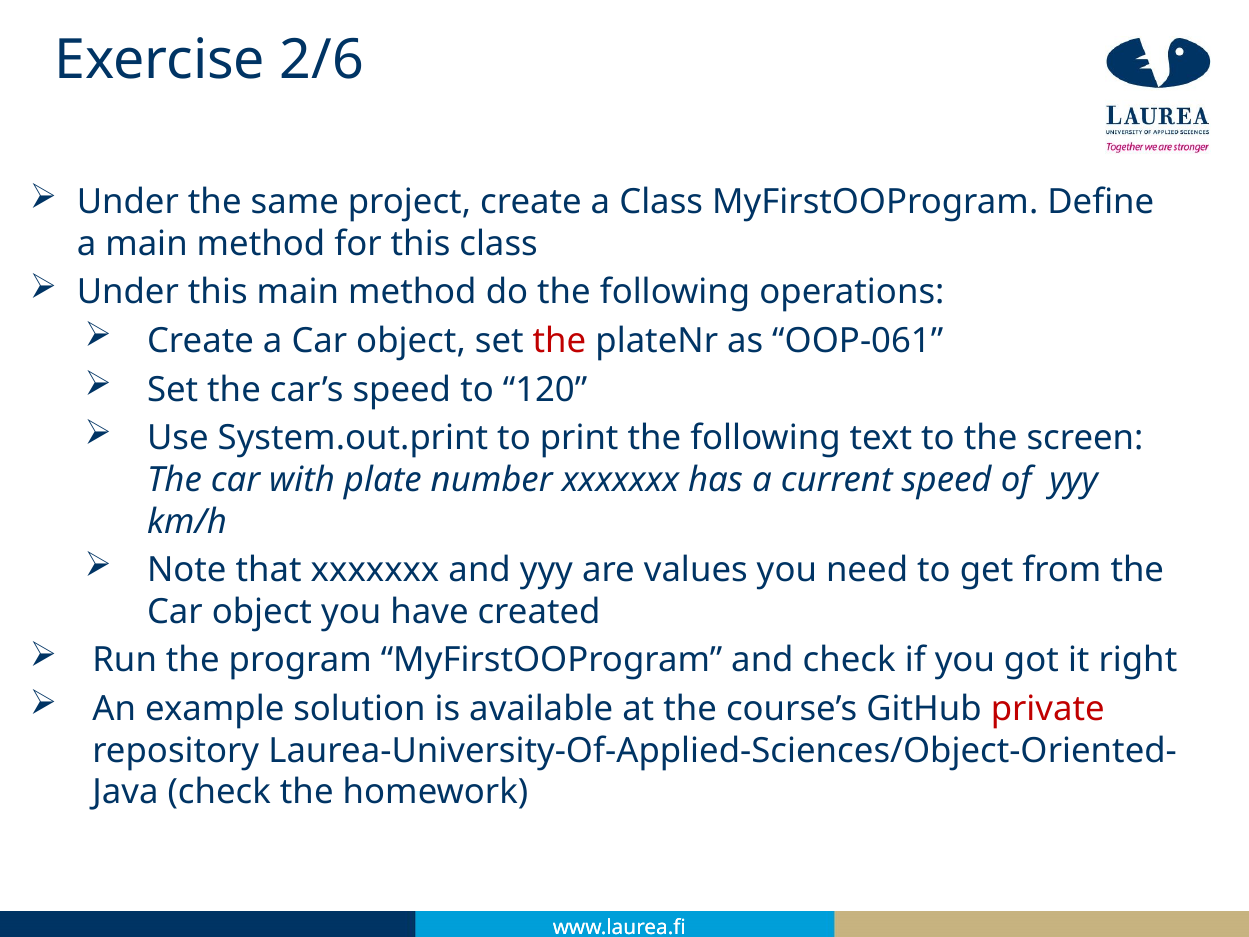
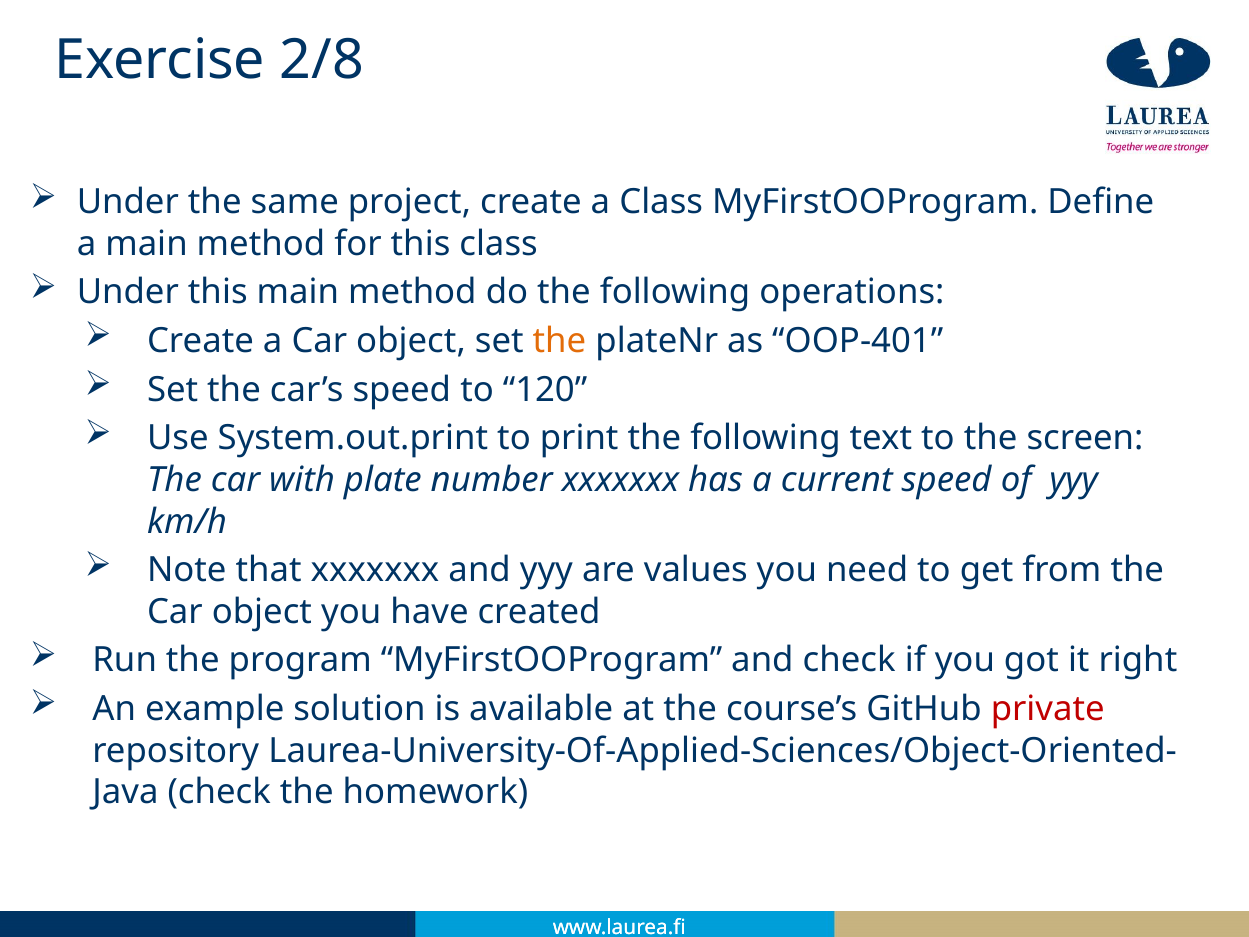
2/6: 2/6 -> 2/8 (322, 60)
the colour: red -> orange (559, 341)
OOP-061: OOP-061 -> OOP-401 (858, 341)
